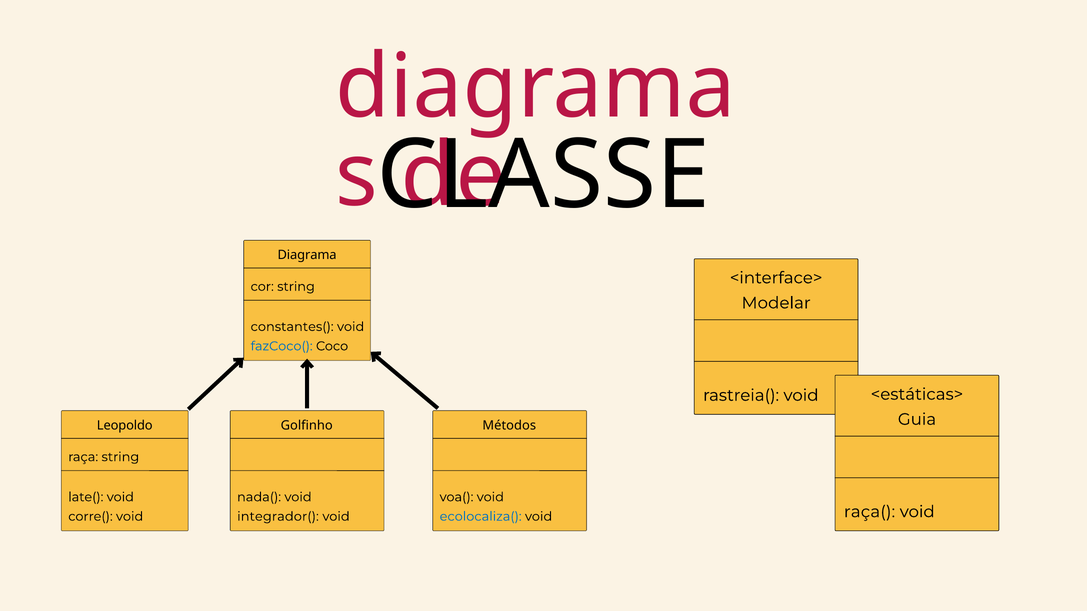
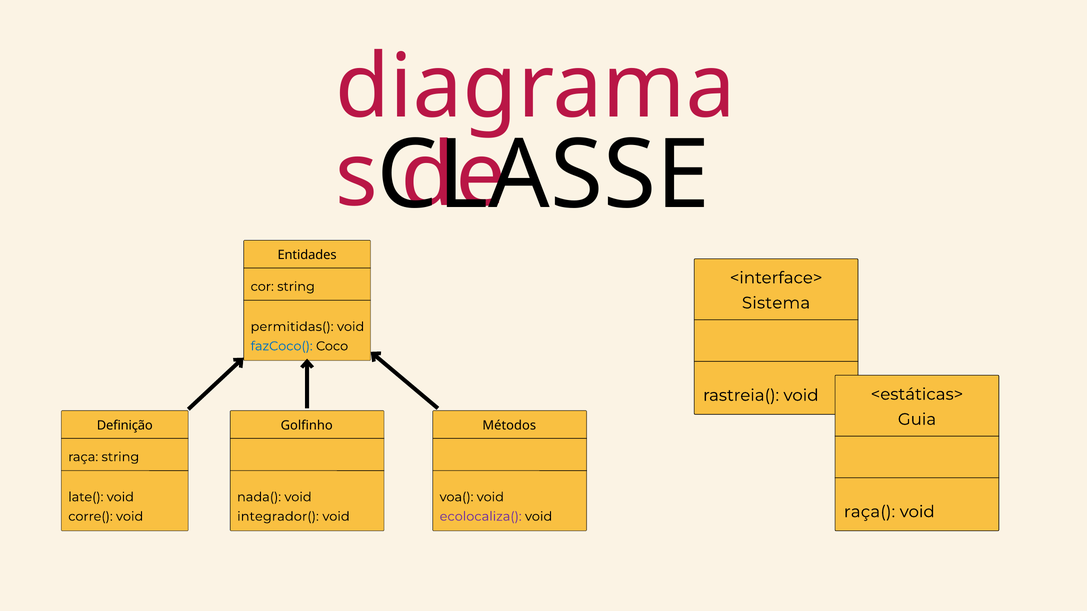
Diagrama: Diagrama -> Entidades (307, 255)
Modelar: Modelar -> Sistema (776, 303)
constantes(: constantes( -> permitidas( (292, 327)
Leopoldo: Leopoldo -> Definição (125, 426)
ecolocaliza( colour: blue -> purple (481, 517)
